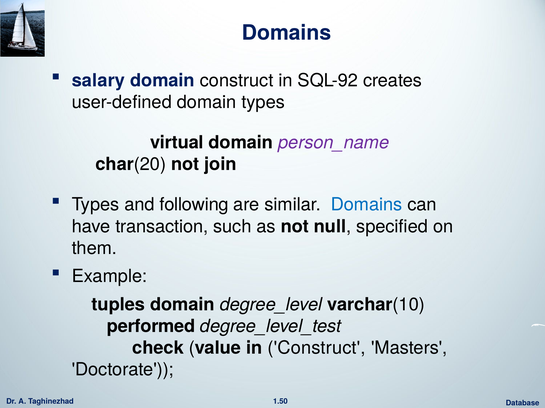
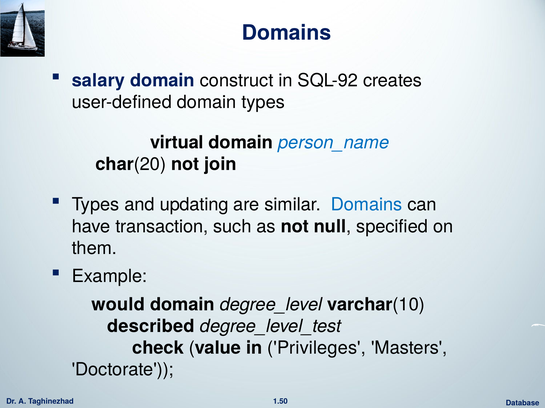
person_name colour: purple -> blue (334, 143)
following: following -> updating (194, 205)
tuples: tuples -> would (118, 305)
performed: performed -> described (151, 327)
in Construct: Construct -> Privileges (317, 349)
